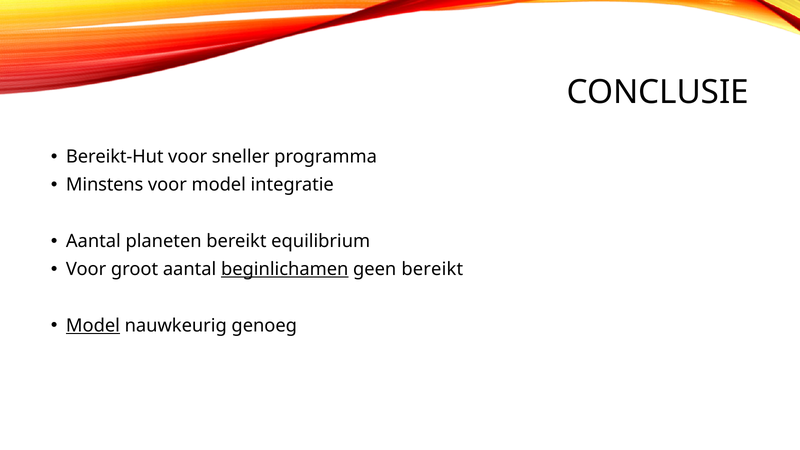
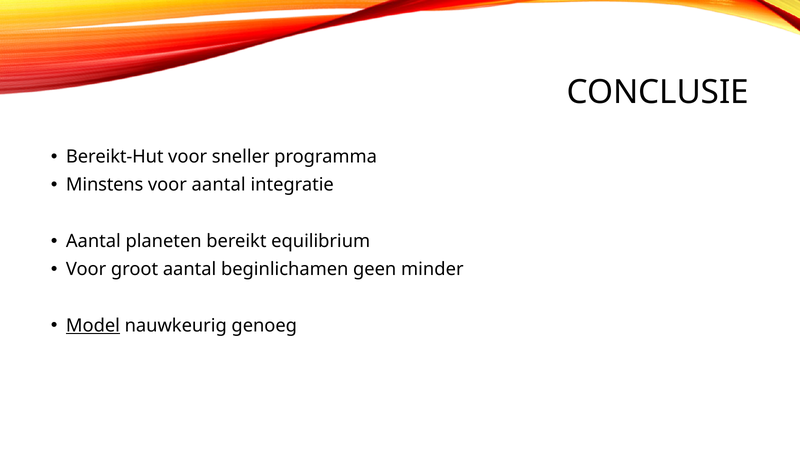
voor model: model -> aantal (219, 185)
beginlichamen underline: present -> none (285, 269)
geen bereikt: bereikt -> minder (432, 269)
